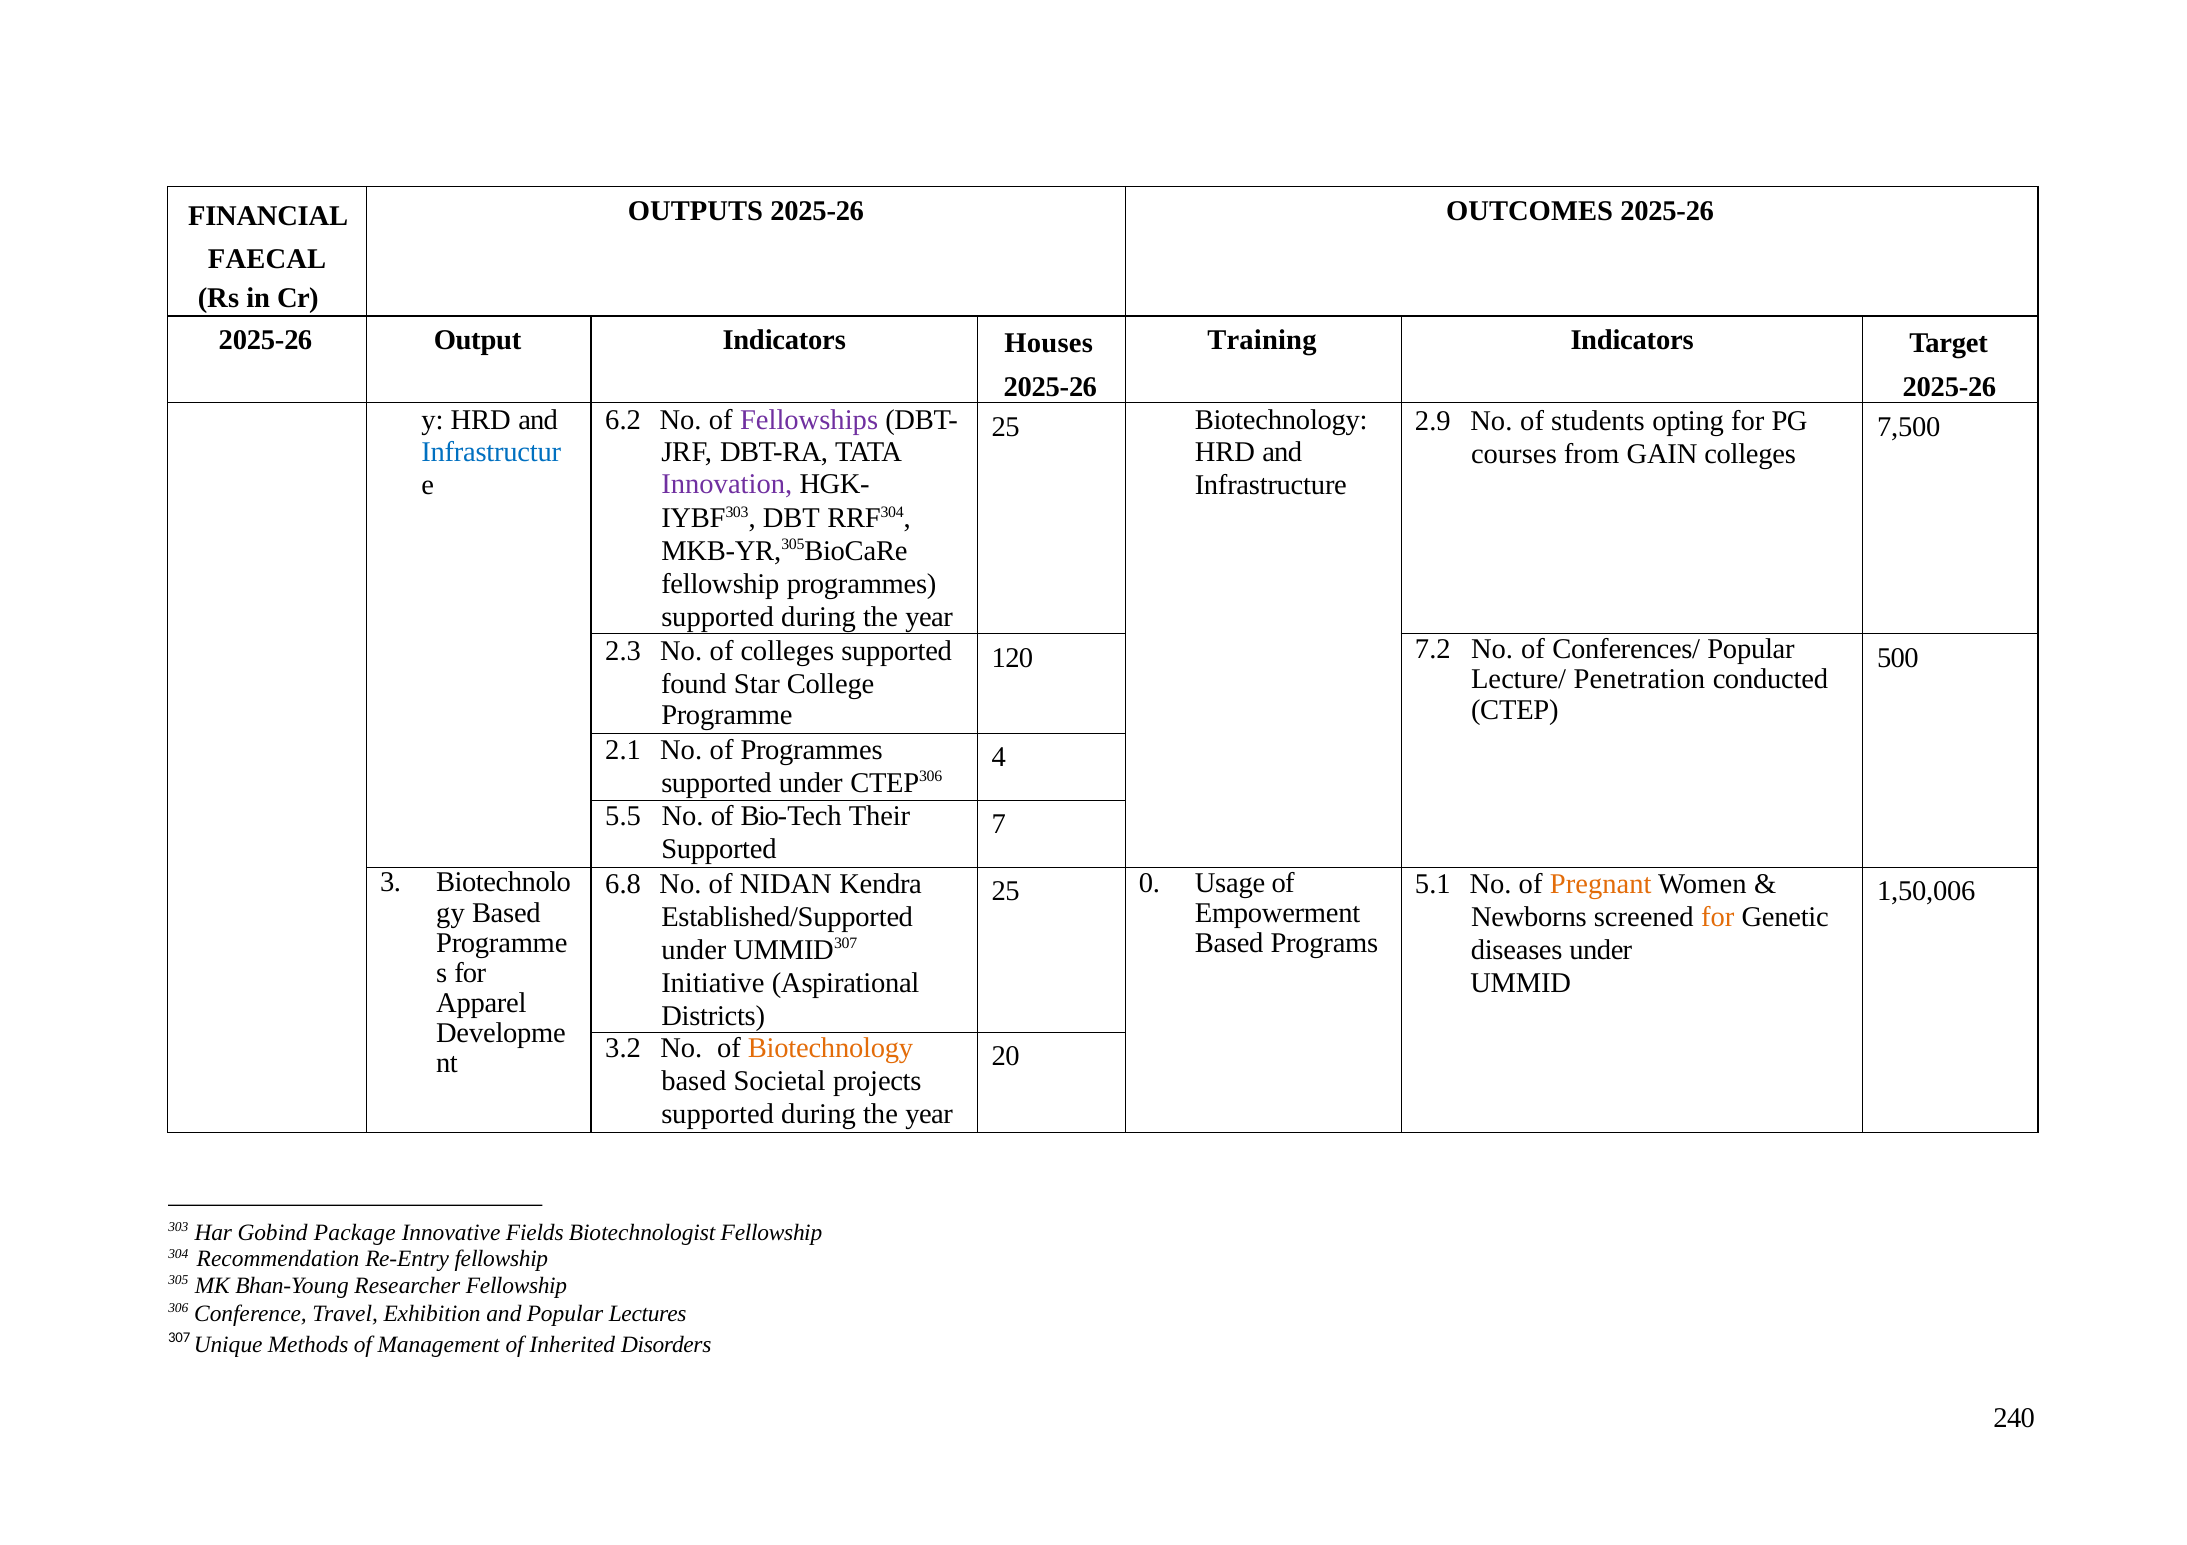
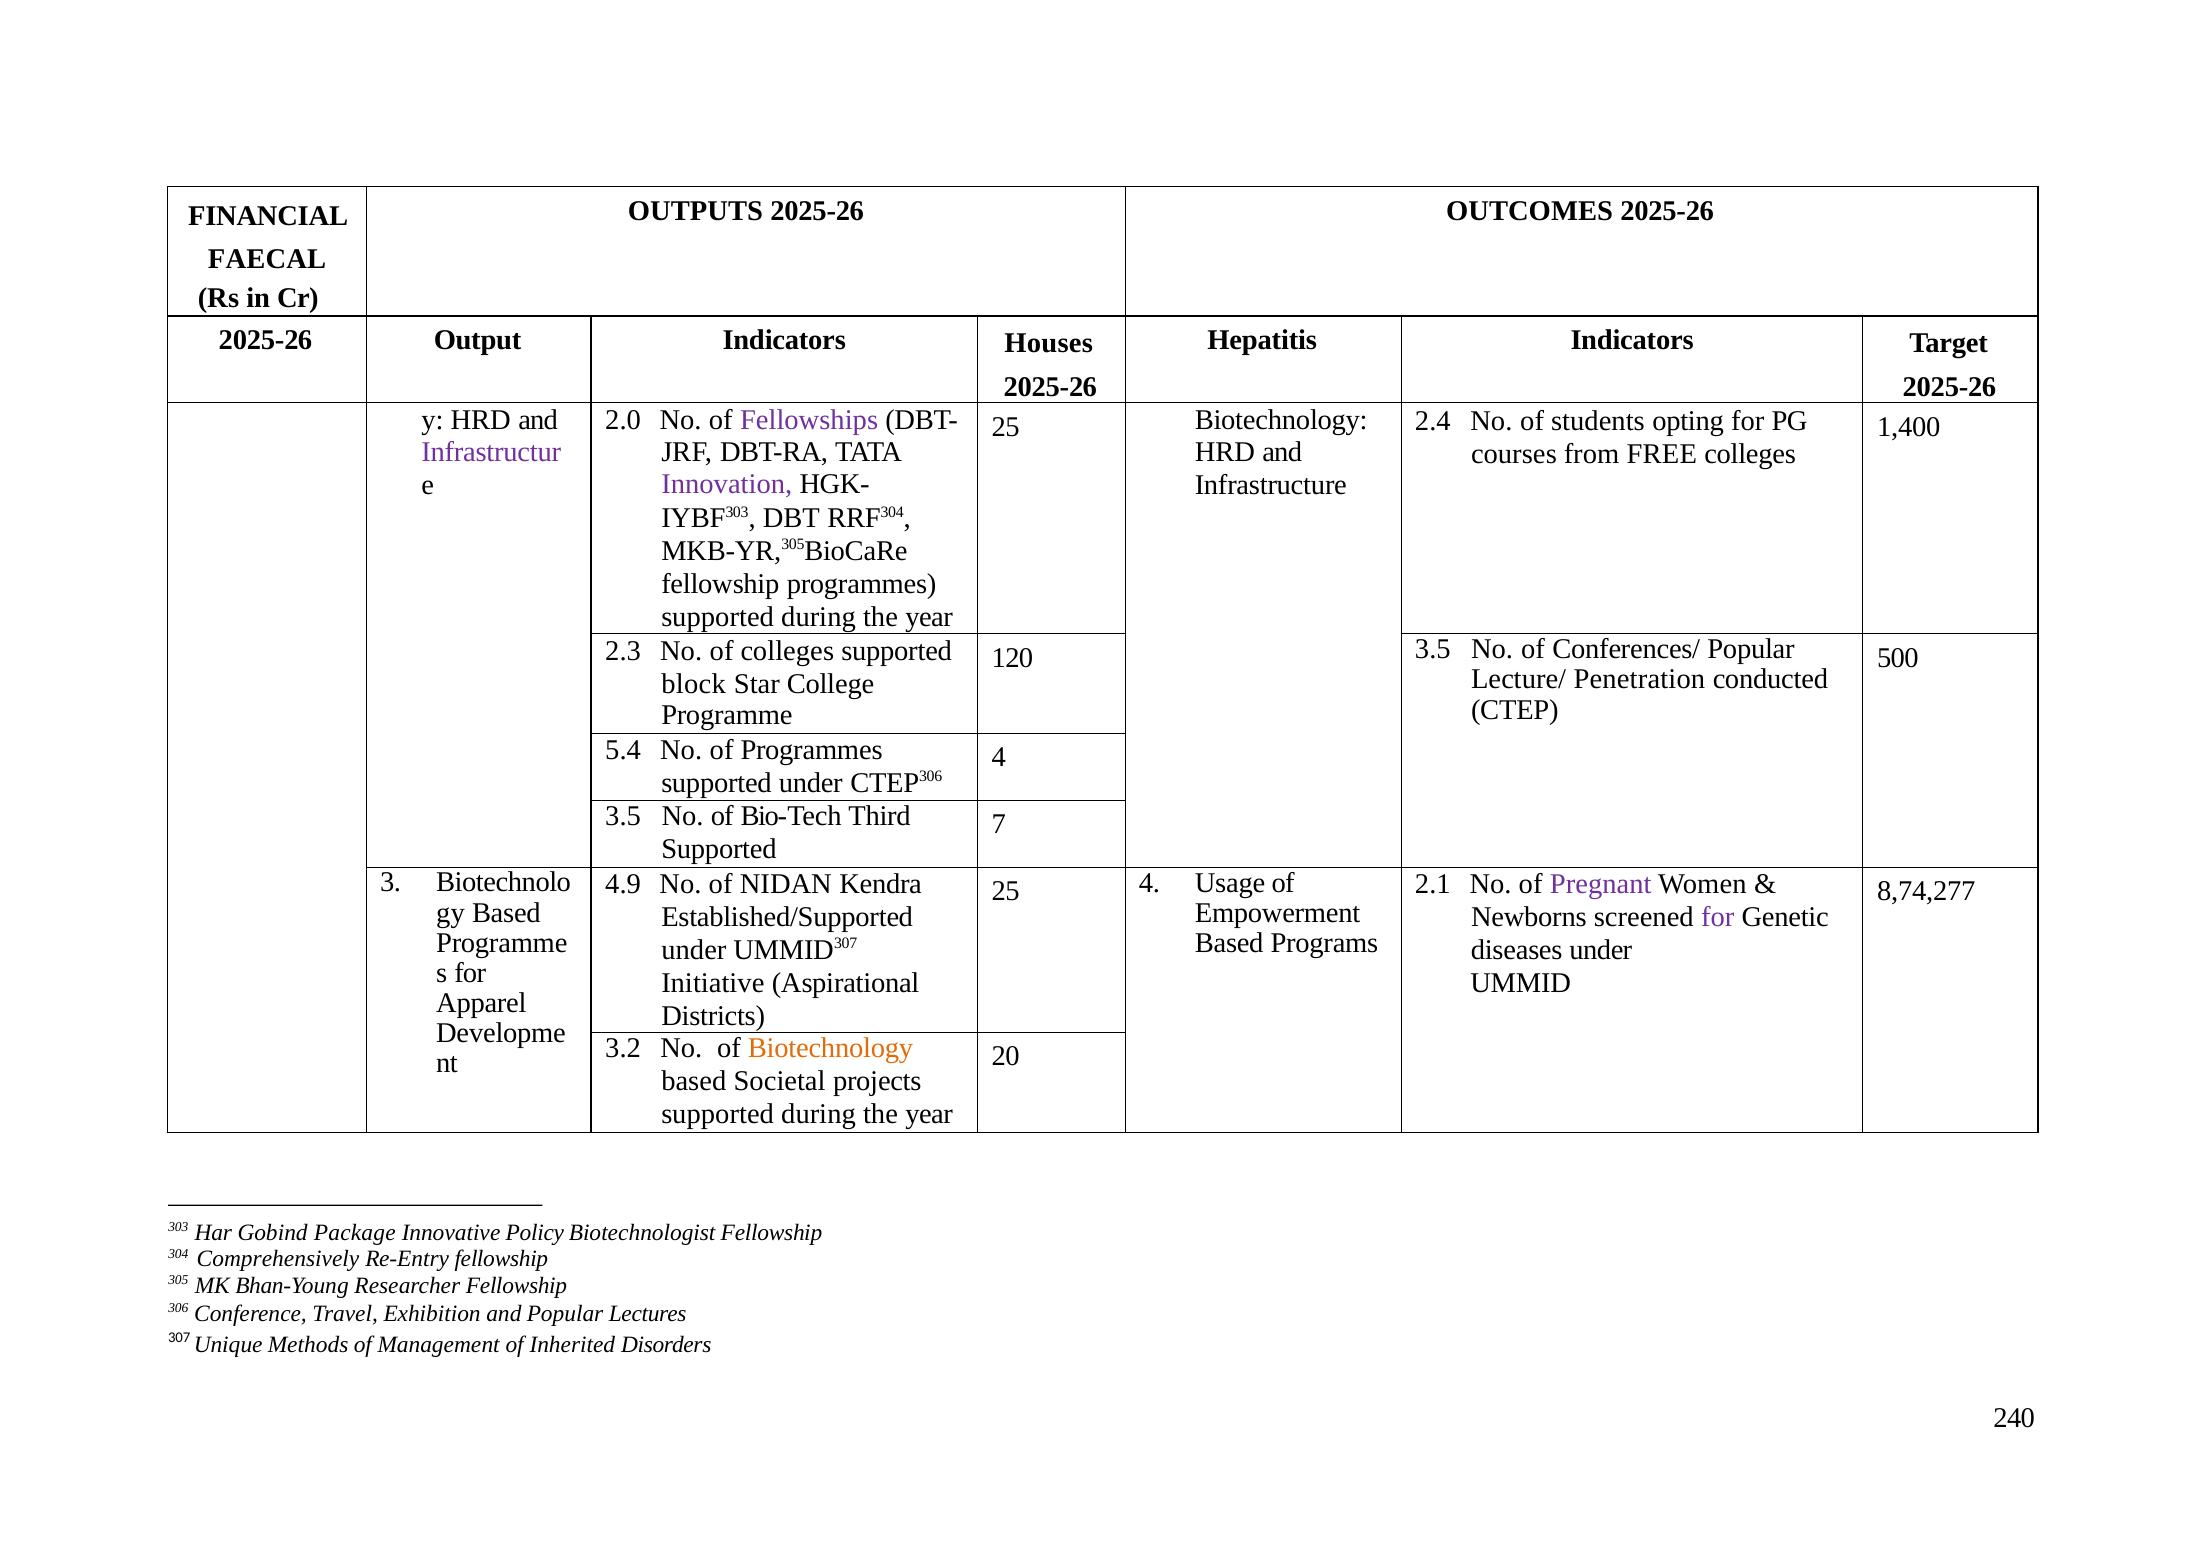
Training: Training -> Hepatitis (1262, 340)
6.2: 6.2 -> 2.0 (623, 420)
2.9: 2.9 -> 2.4 (1433, 422)
7,500: 7,500 -> 1,400 (1909, 427)
Infrastructur colour: blue -> purple (491, 453)
GAIN: GAIN -> FREE (1662, 454)
120 7.2: 7.2 -> 3.5 (1433, 650)
found: found -> block (694, 684)
2.1: 2.1 -> 5.4 (623, 751)
5.5: 5.5 -> 3.5 (623, 816)
Their: Their -> Third (880, 816)
6.8: 6.8 -> 4.9 (623, 885)
5.1: 5.1 -> 2.1 (1433, 885)
Pregnant colour: orange -> purple (1601, 885)
25 0: 0 -> 4 (1149, 883)
1,50,006: 1,50,006 -> 8,74,277 (1926, 891)
for colour: orange -> purple (1718, 917)
Fields: Fields -> Policy (535, 1233)
Recommendation: Recommendation -> Comprehensively (278, 1260)
